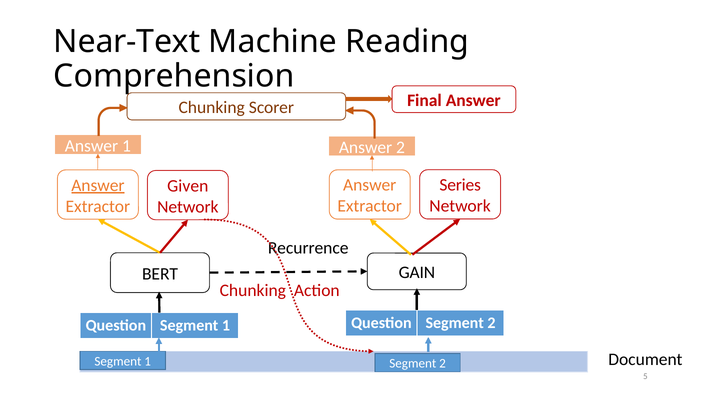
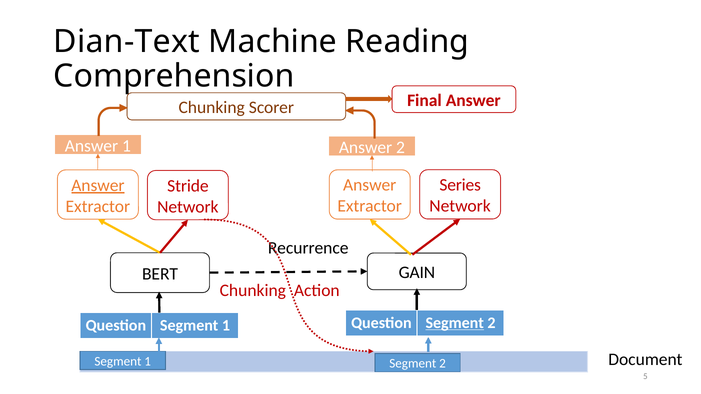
Near-Text: Near-Text -> Dian-Text (127, 42)
Given: Given -> Stride (188, 186)
Segment underline: none -> present (455, 323)
